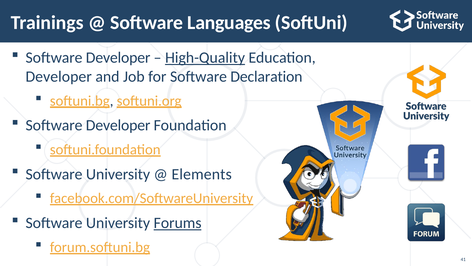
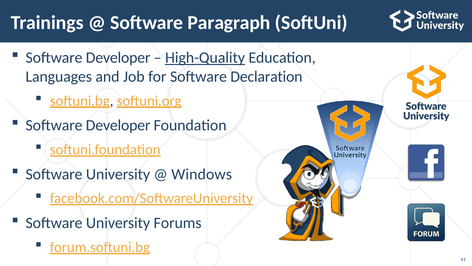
Languages: Languages -> Paragraph (229, 23)
Developer: Developer -> Languages (59, 76)
Elements: Elements -> Windows (202, 174)
Forums underline: present -> none (178, 223)
